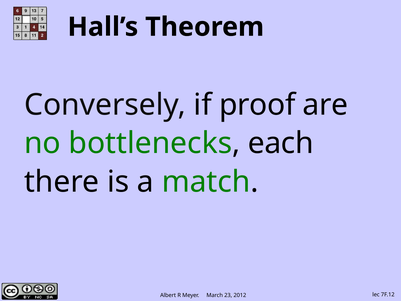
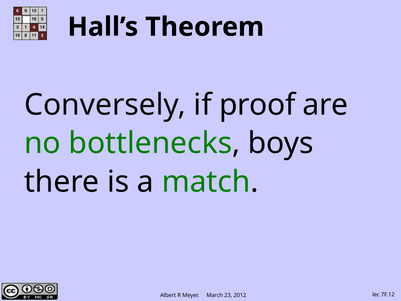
each: each -> boys (281, 143)
